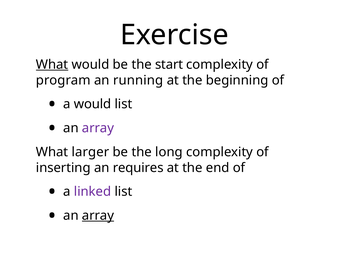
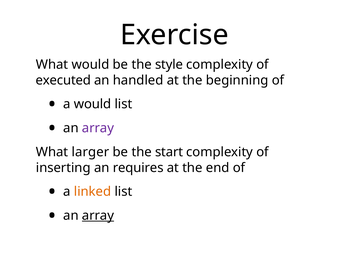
What underline: present -> none (52, 64)
start: start -> style (169, 64)
program: program -> executed (63, 80)
running: running -> handled (138, 80)
long: long -> start (169, 152)
linked colour: purple -> orange (93, 191)
